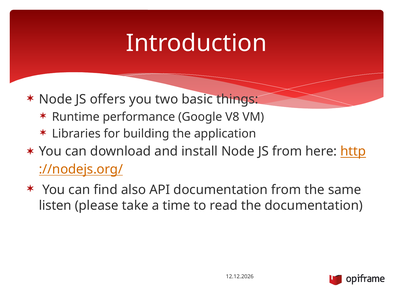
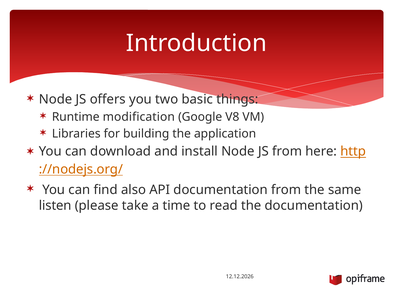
performance: performance -> modification (139, 117)
